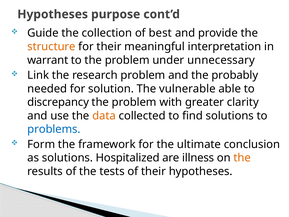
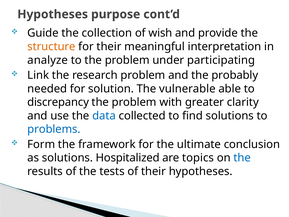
best: best -> wish (160, 33)
warrant: warrant -> analyze (48, 60)
unnecessary: unnecessary -> participating (221, 60)
data colour: orange -> blue (104, 116)
illness: illness -> topics (198, 158)
the colour: orange -> blue (242, 158)
